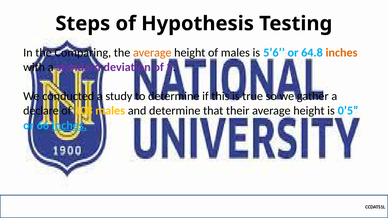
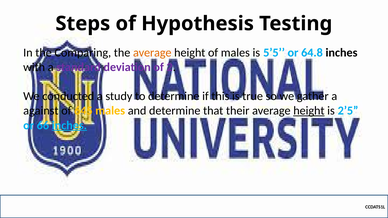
5’6: 5’6 -> 5’5 (274, 53)
inches colour: orange -> black (341, 53)
declare: declare -> against (41, 111)
108: 108 -> 645 (83, 111)
height underline: none -> present (309, 111)
0’5: 0’5 -> 2’5 (348, 111)
